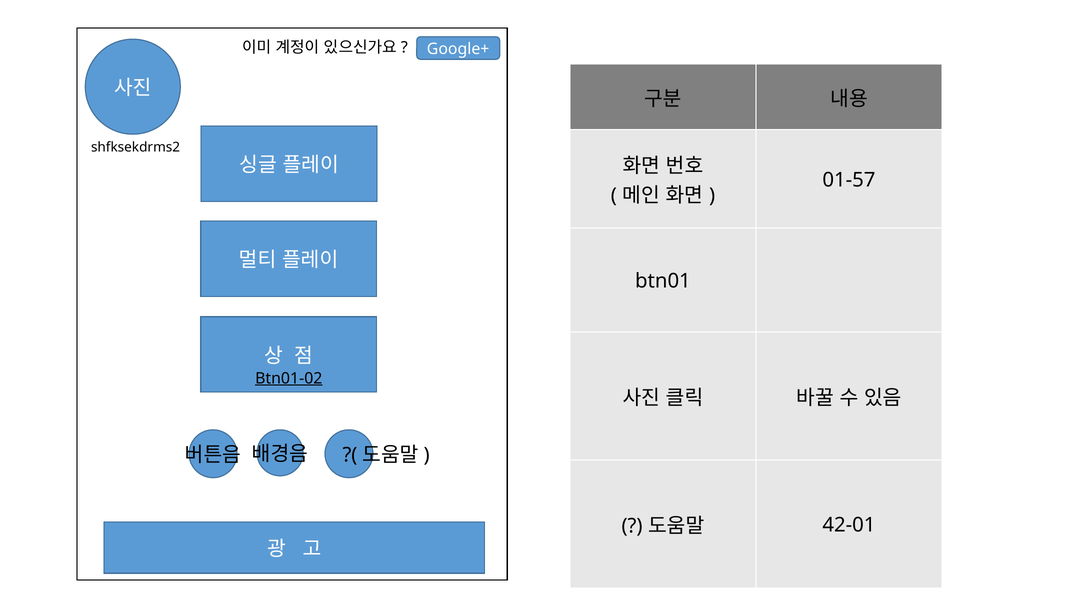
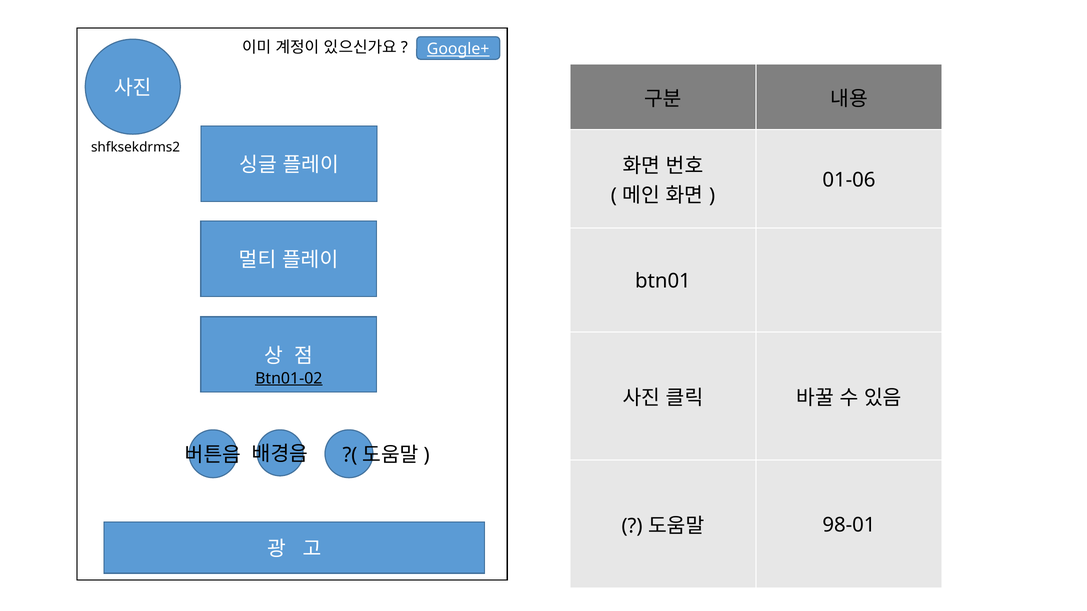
Google+ underline: none -> present (458, 49)
01-57: 01-57 -> 01-06 (849, 180)
42-01: 42-01 -> 98-01 (849, 526)
